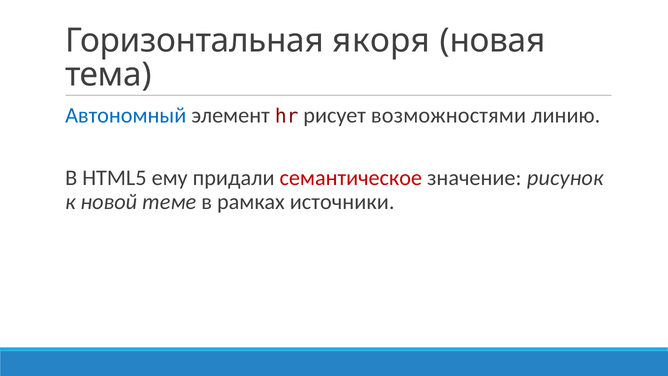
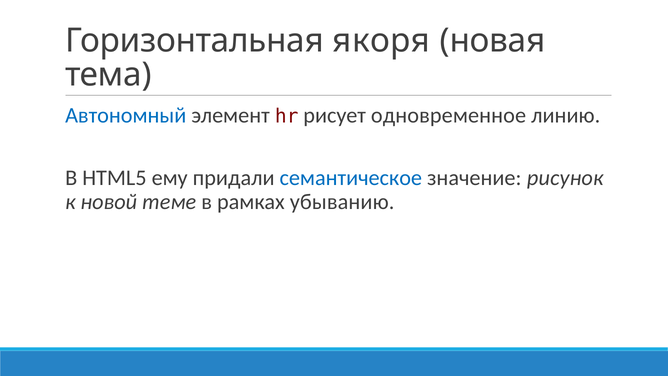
возможностями: возможностями -> одновременное (449, 116)
семантическое colour: red -> blue (351, 178)
источники: источники -> убыванию (342, 202)
